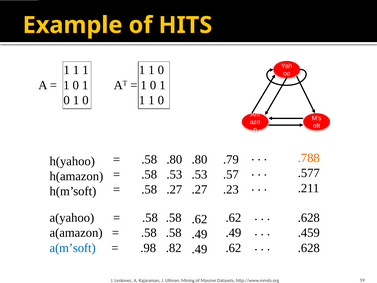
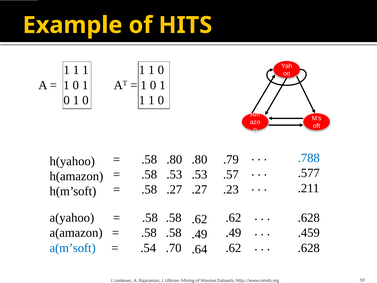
.788 colour: orange -> blue (309, 158)
.98: .98 -> .54 (148, 248)
.82: .82 -> .70 (174, 248)
.49: .49 -> .64 (199, 249)
